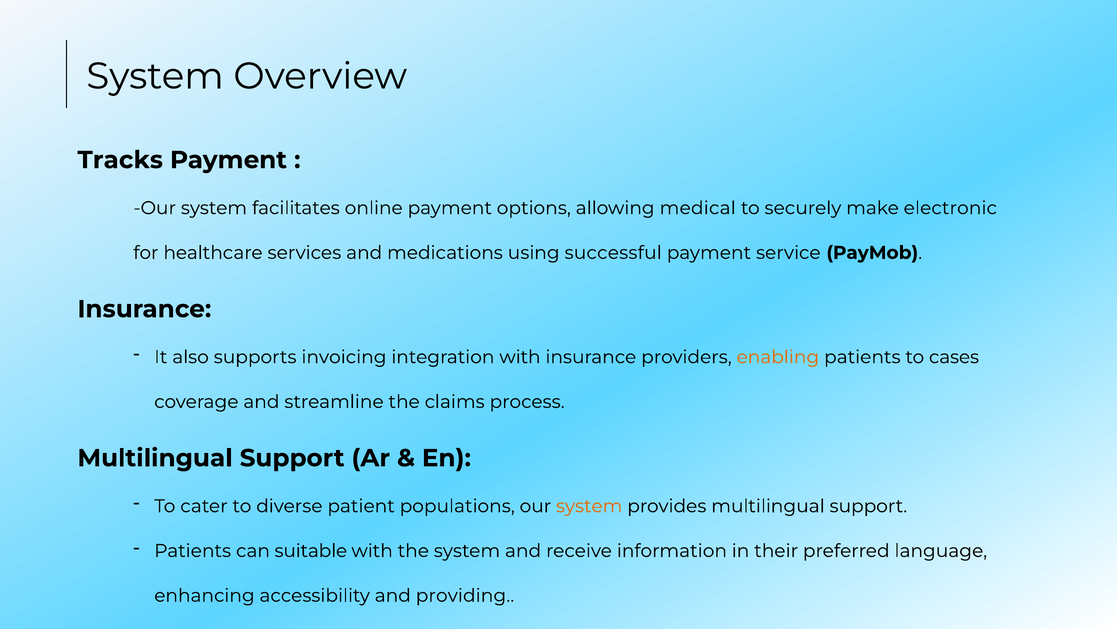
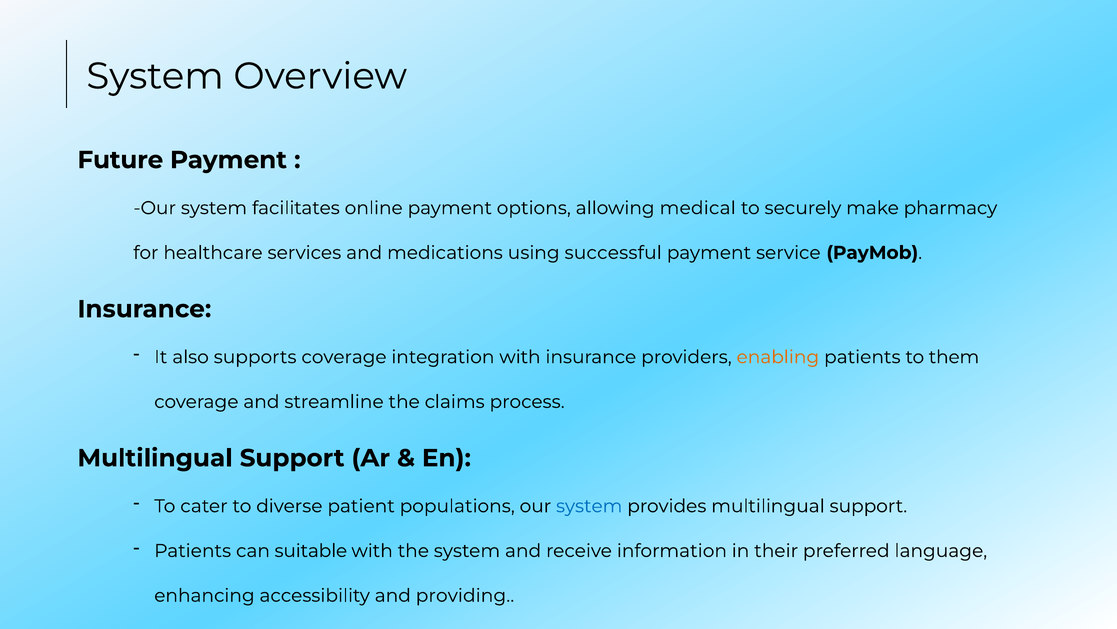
Tracks: Tracks -> Future (120, 160)
electronic: electronic -> pharmacy (950, 208)
supports invoicing: invoicing -> coverage (344, 357)
cases: cases -> them (954, 357)
system colour: orange -> blue (589, 506)
